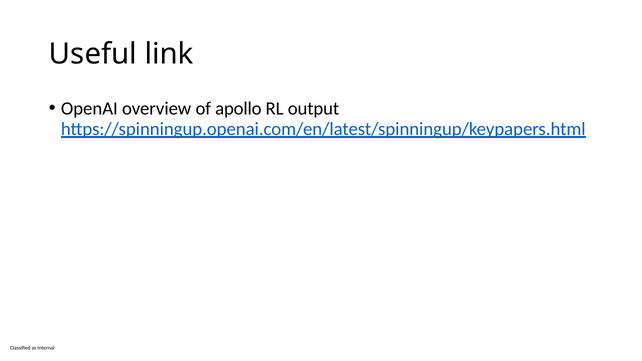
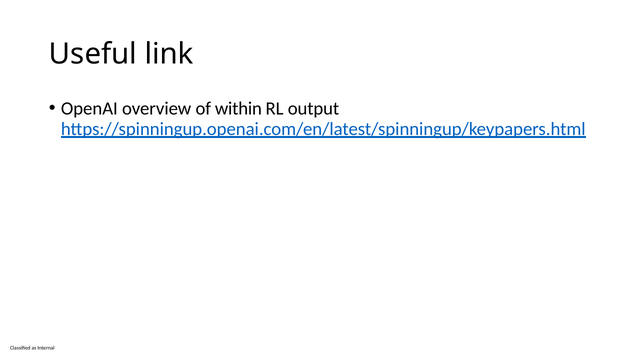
apollo: apollo -> within (238, 109)
